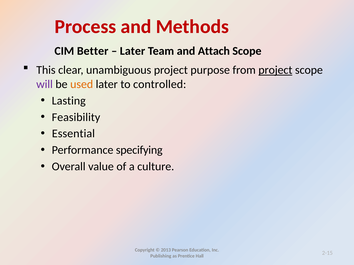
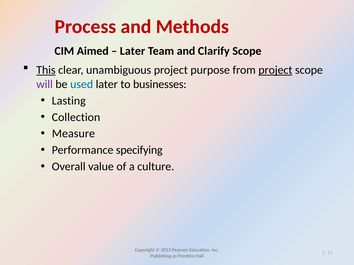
Better: Better -> Aimed (93, 51)
Attach: Attach -> Clarify (214, 51)
This underline: none -> present (46, 70)
used colour: orange -> blue (82, 84)
controlled: controlled -> businesses (160, 84)
Feasibility: Feasibility -> Collection (76, 117)
Essential: Essential -> Measure (73, 134)
